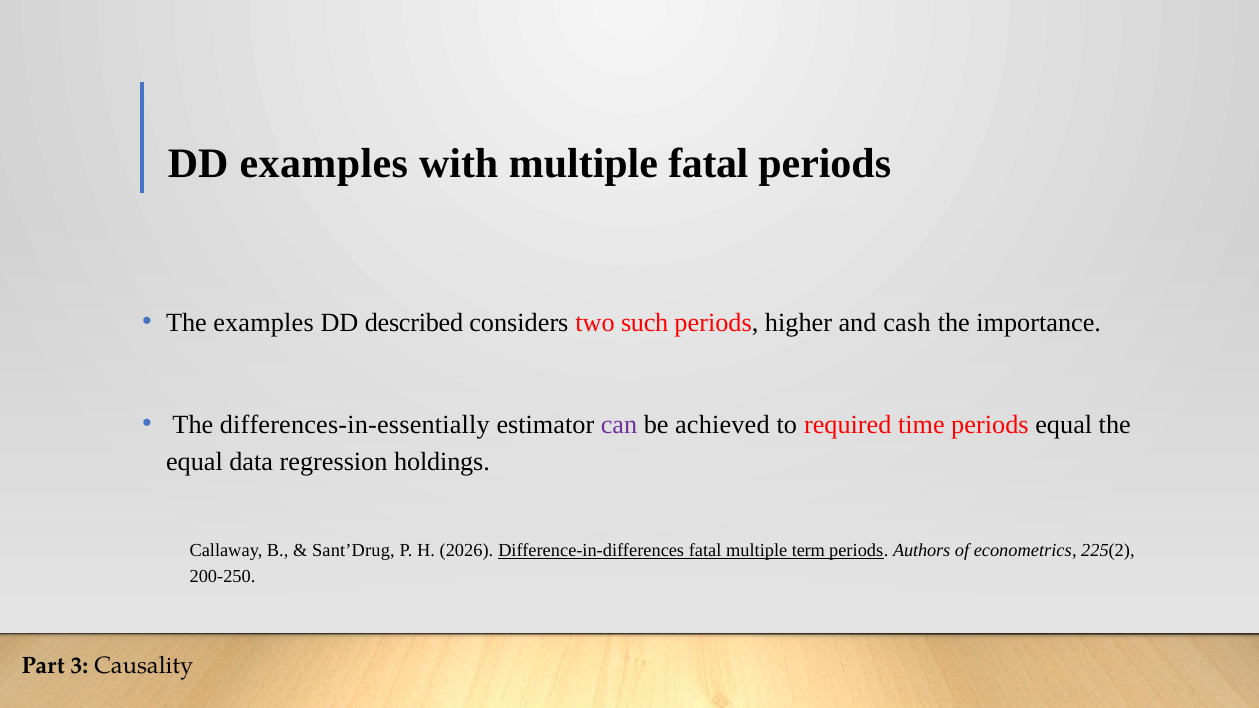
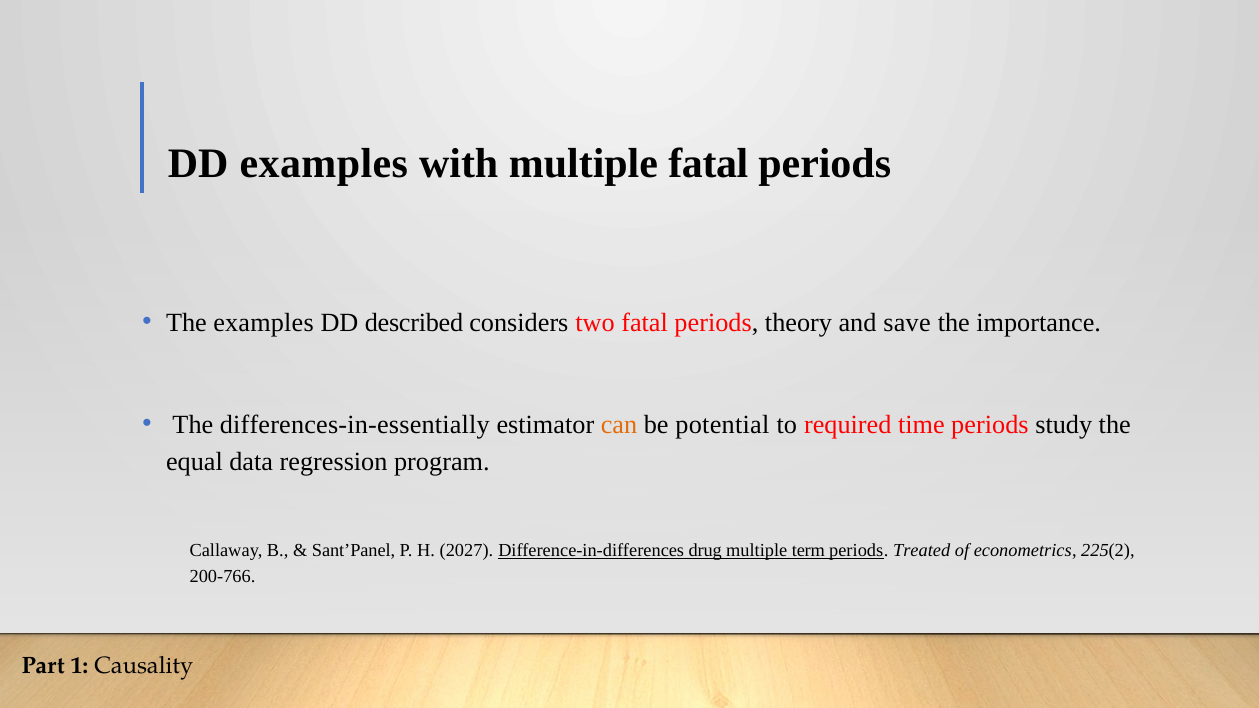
two such: such -> fatal (645, 323)
higher: higher -> theory (798, 323)
cash: cash -> save (907, 323)
can colour: purple -> orange (619, 425)
achieved: achieved -> potential (722, 425)
periods equal: equal -> study (1064, 425)
holdings: holdings -> program (442, 462)
Sant’Drug: Sant’Drug -> Sant’Panel (354, 550)
2026: 2026 -> 2027 (466, 550)
Difference-in-differences fatal: fatal -> drug (705, 550)
Authors: Authors -> Treated (922, 550)
200-250: 200-250 -> 200-766 (223, 577)
3: 3 -> 1 (80, 666)
